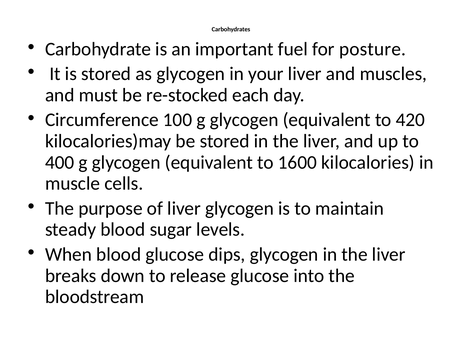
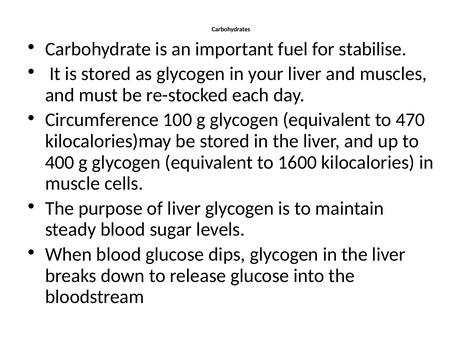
posture: posture -> stabilise (373, 49)
420: 420 -> 470 (410, 120)
